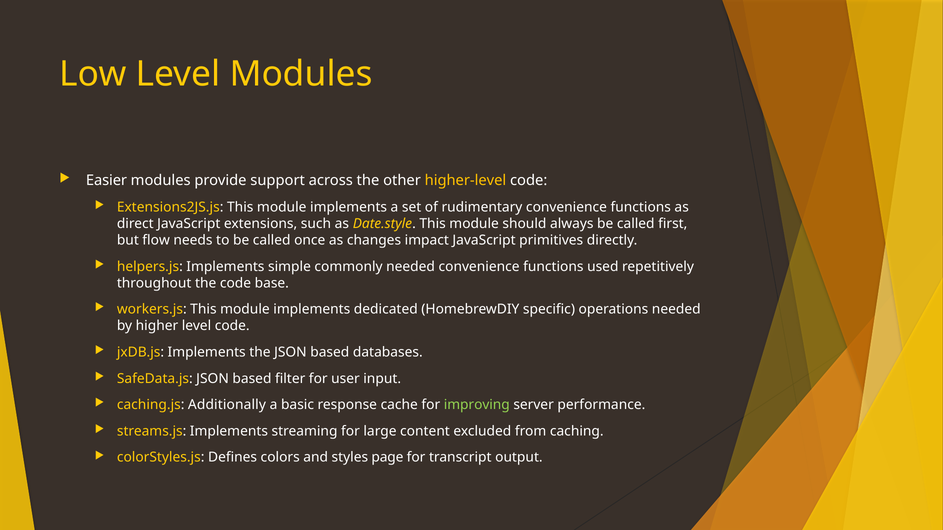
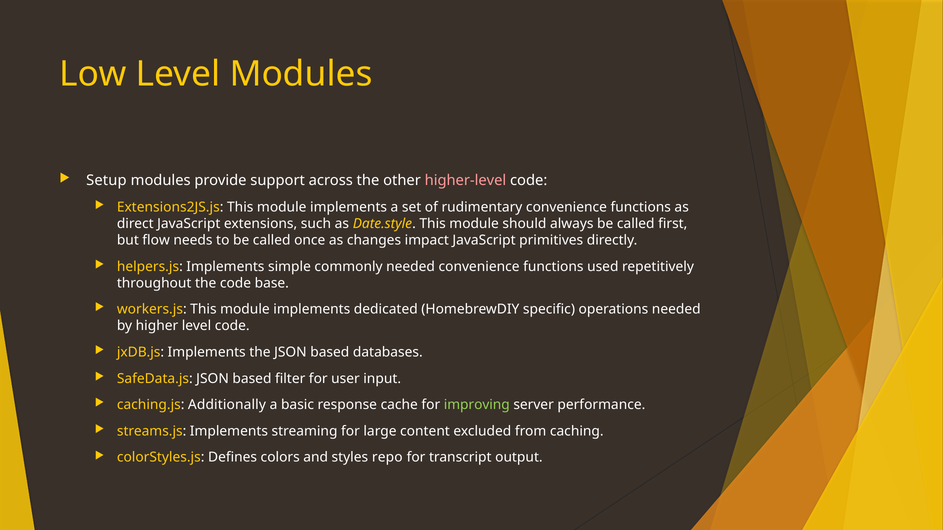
Easier: Easier -> Setup (106, 181)
higher-level colour: yellow -> pink (465, 181)
page: page -> repo (387, 458)
